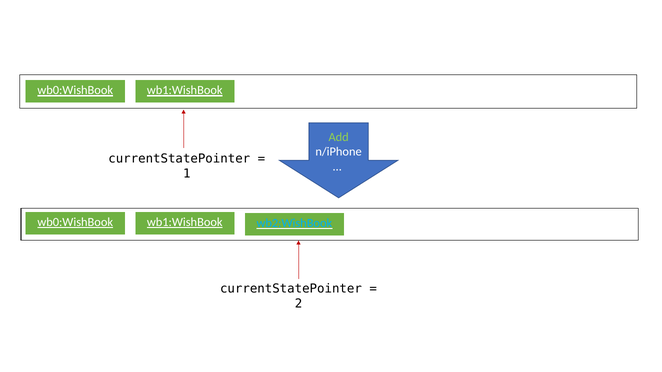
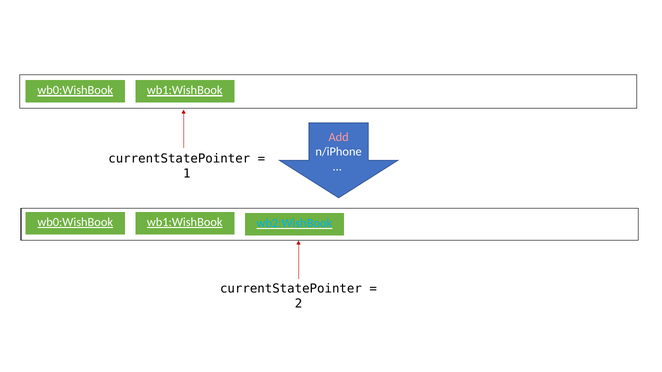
Add colour: light green -> pink (339, 137)
